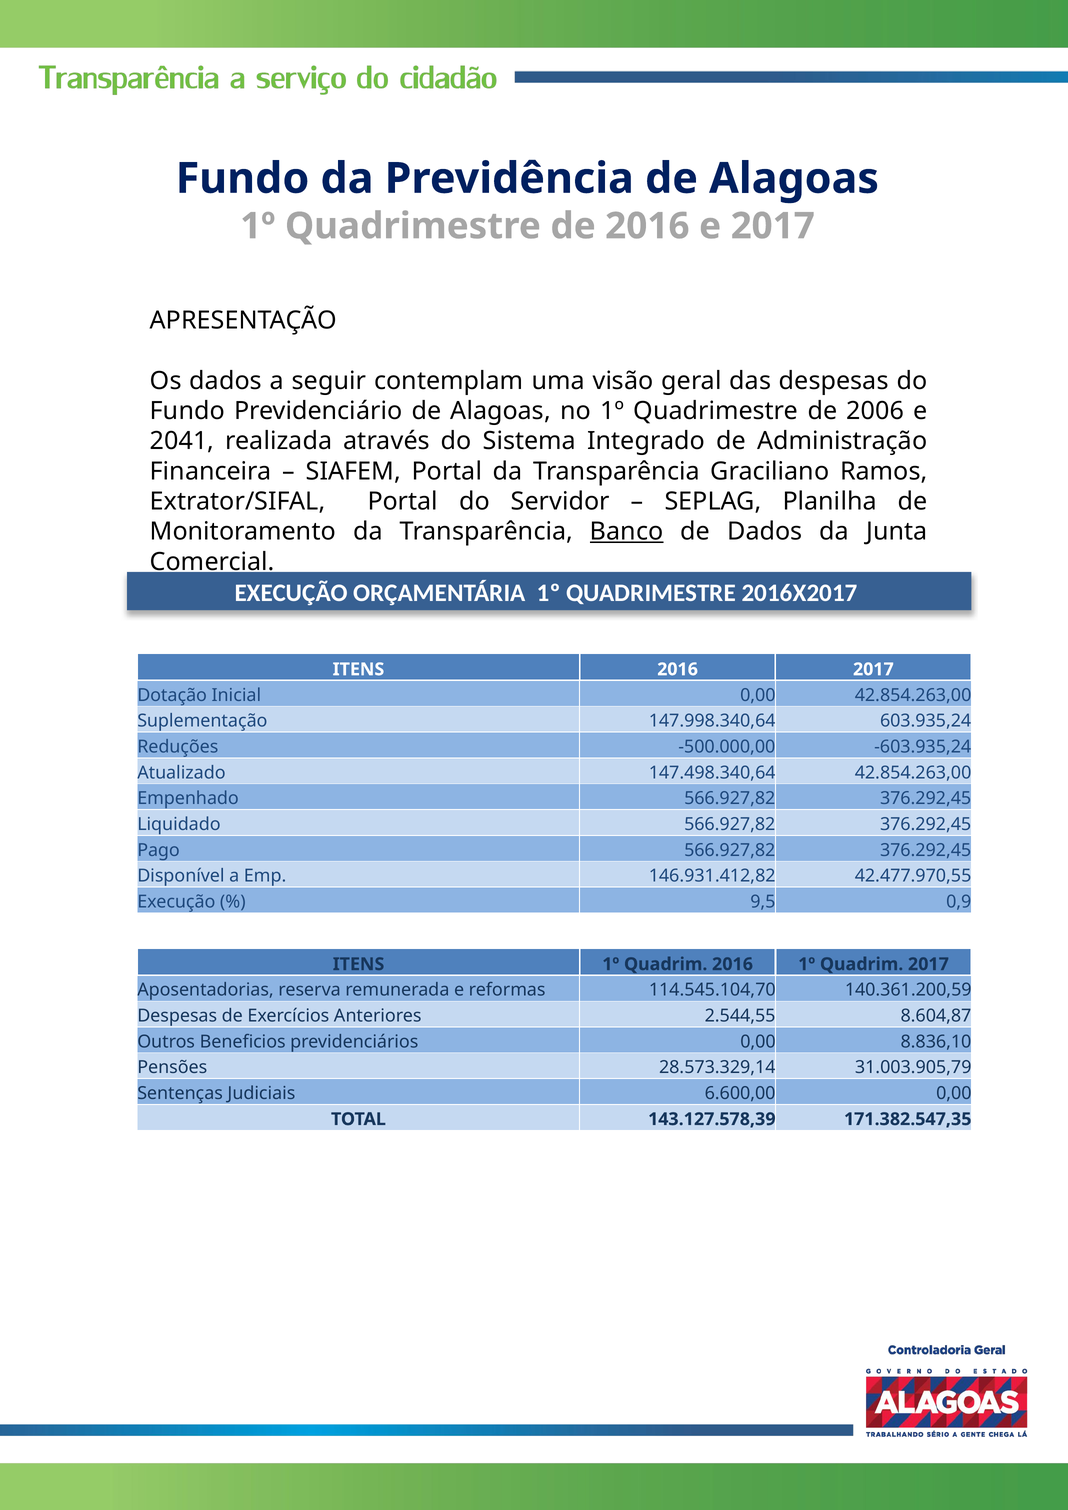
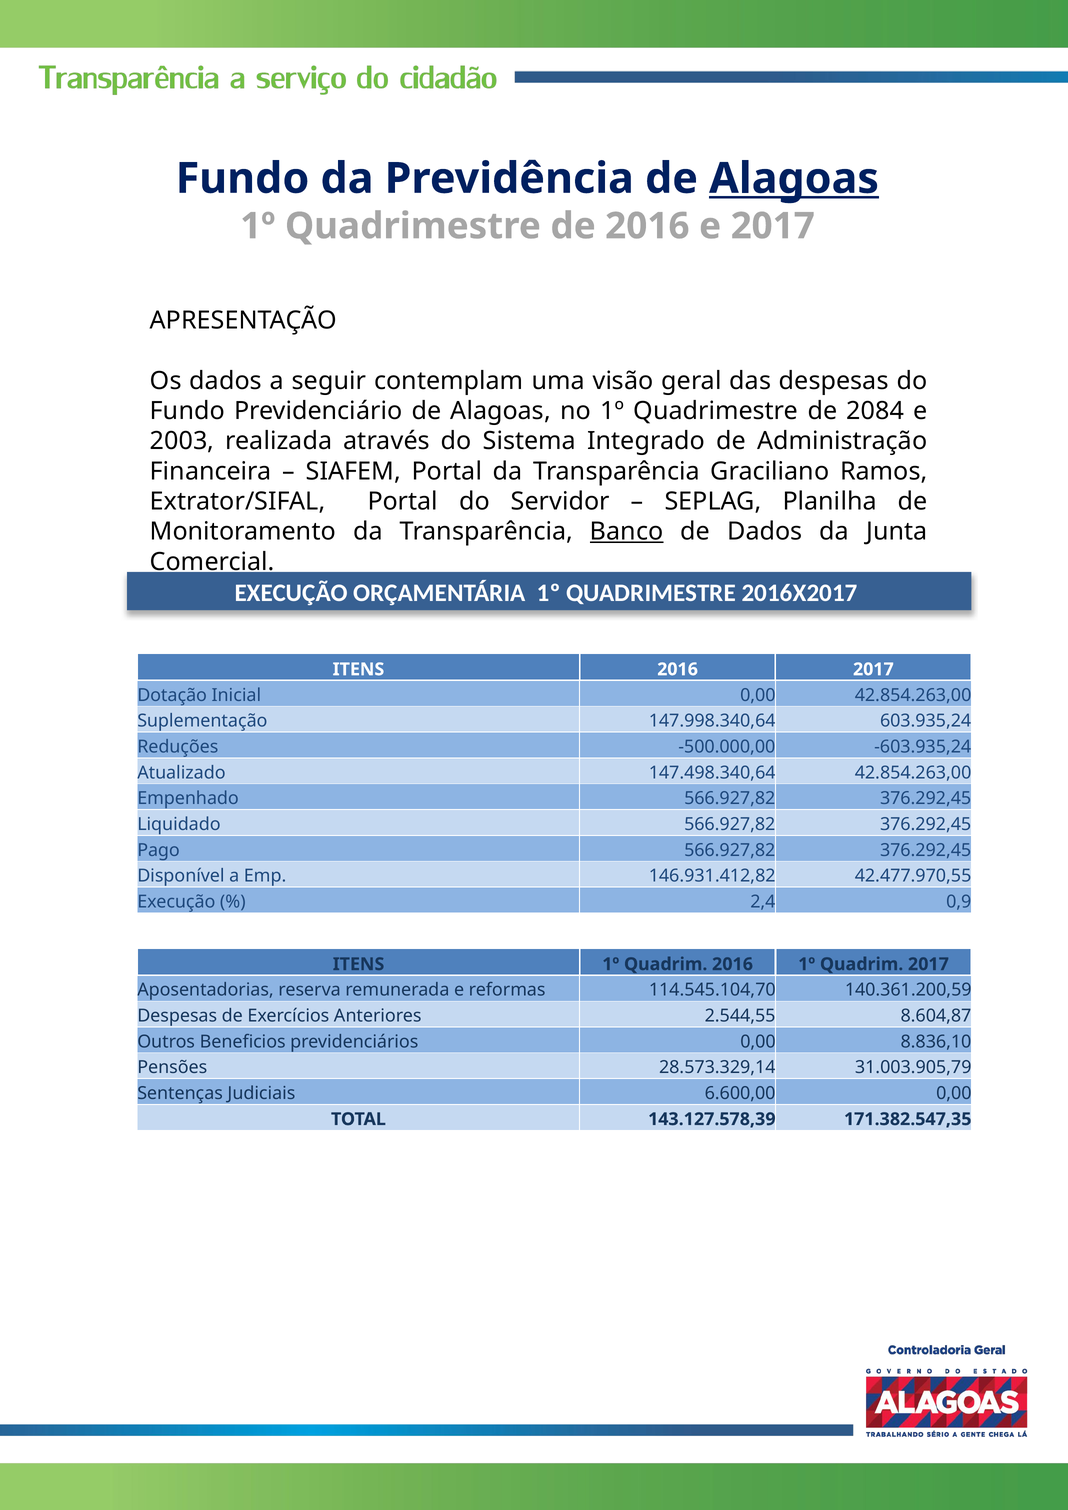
Alagoas underline: none -> present (794, 179)
2006: 2006 -> 2084 (875, 411)
2041: 2041 -> 2003 (182, 441)
9,5: 9,5 -> 2,4 (763, 902)
